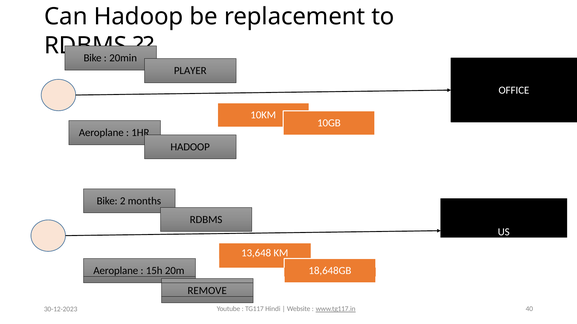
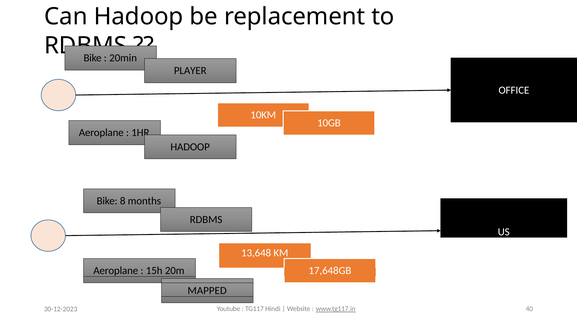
2: 2 -> 8 (123, 201)
18,648GB: 18,648GB -> 17,648GB (330, 271)
REMOVE: REMOVE -> MAPPED (207, 291)
